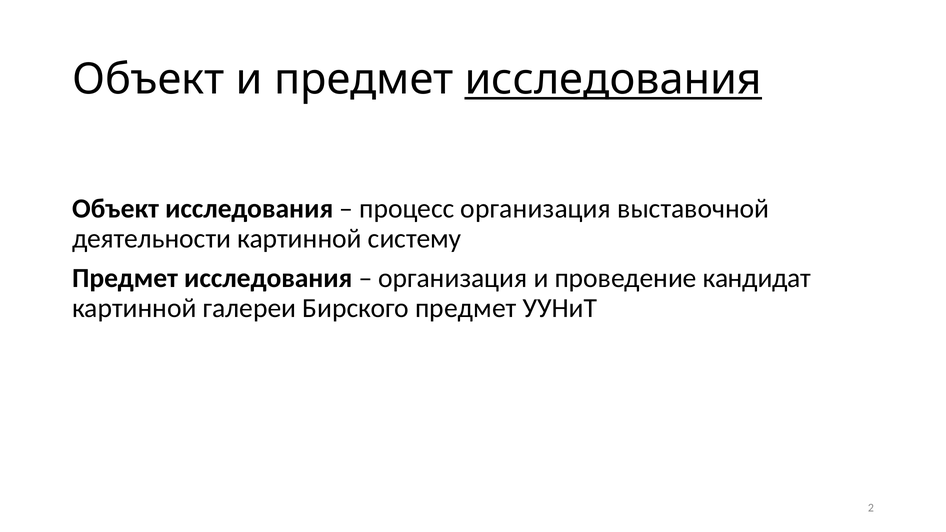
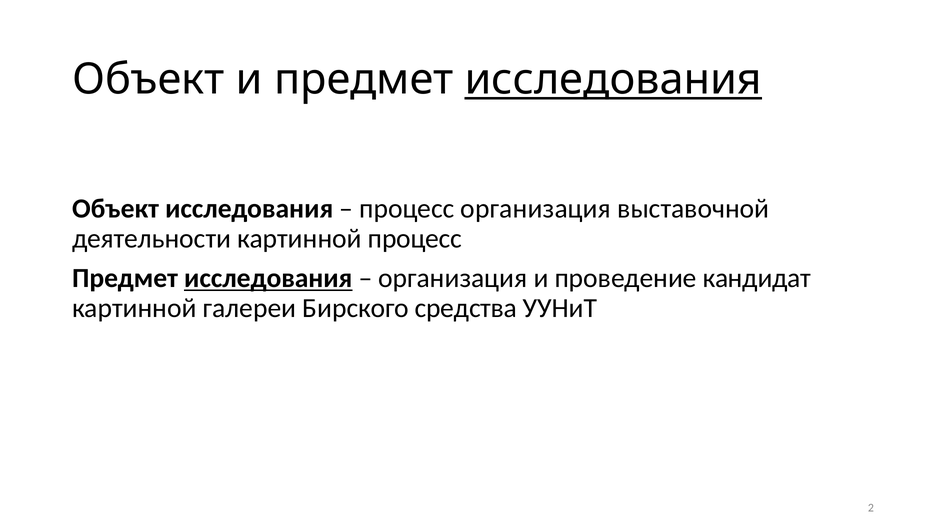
картинной систему: систему -> процесс (415, 239)
исследования underline: none -> present (268, 278)
Бирского предмет: предмет -> средства (466, 308)
